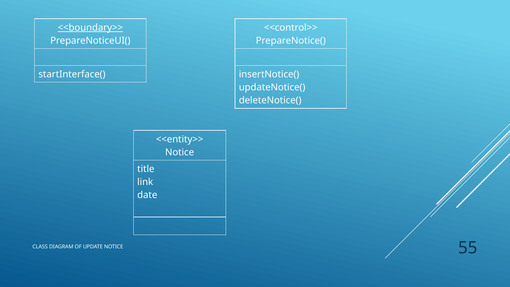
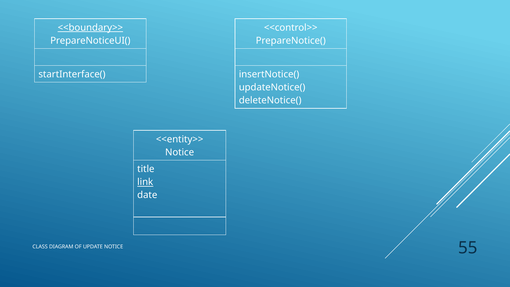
link underline: none -> present (145, 182)
